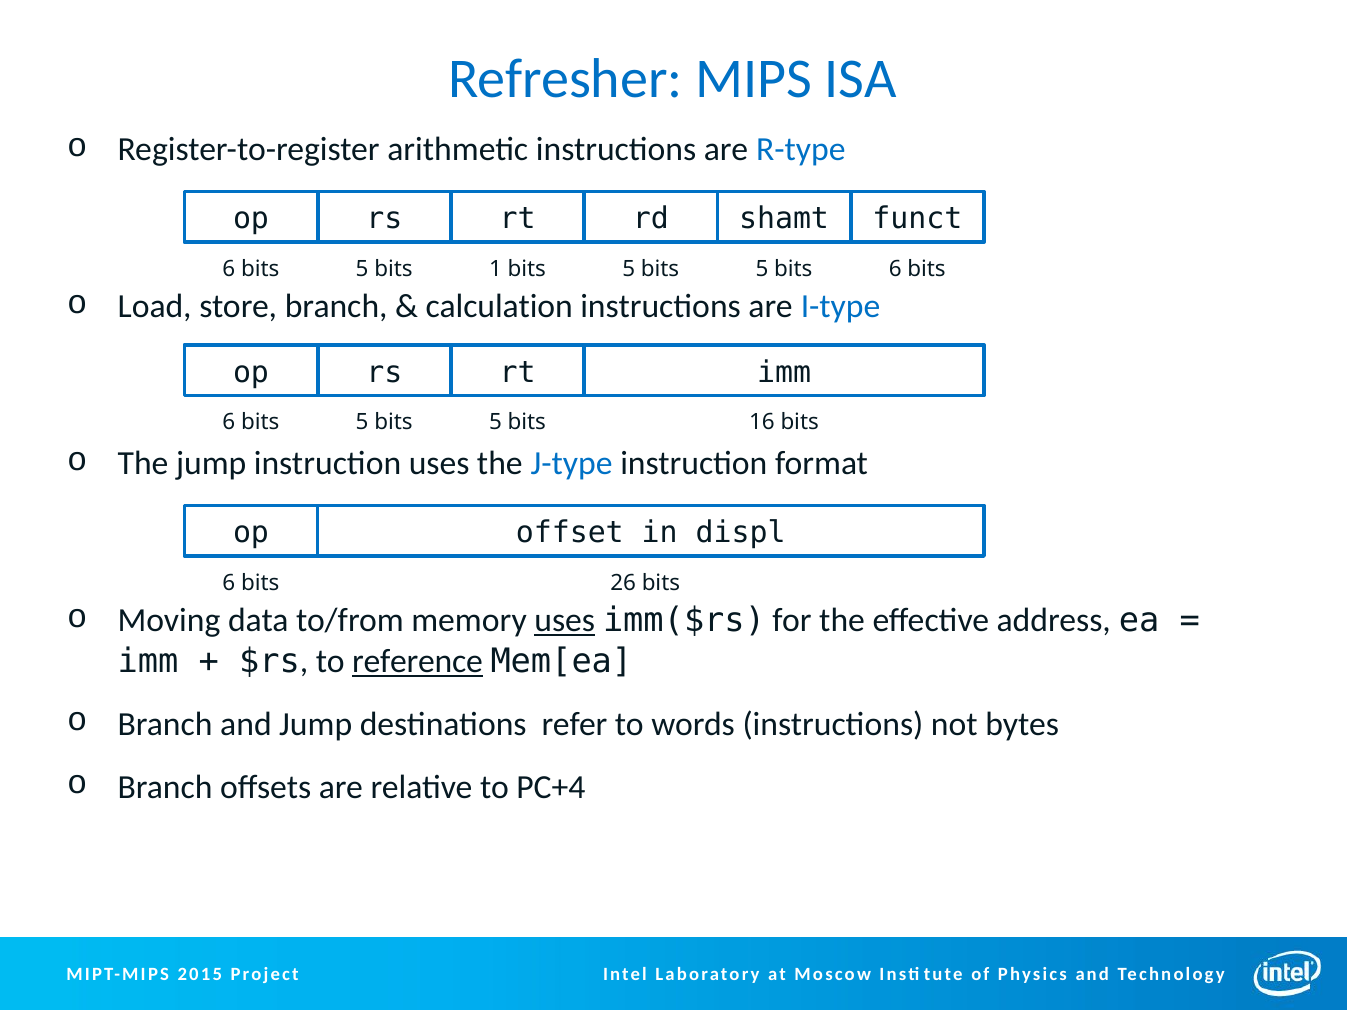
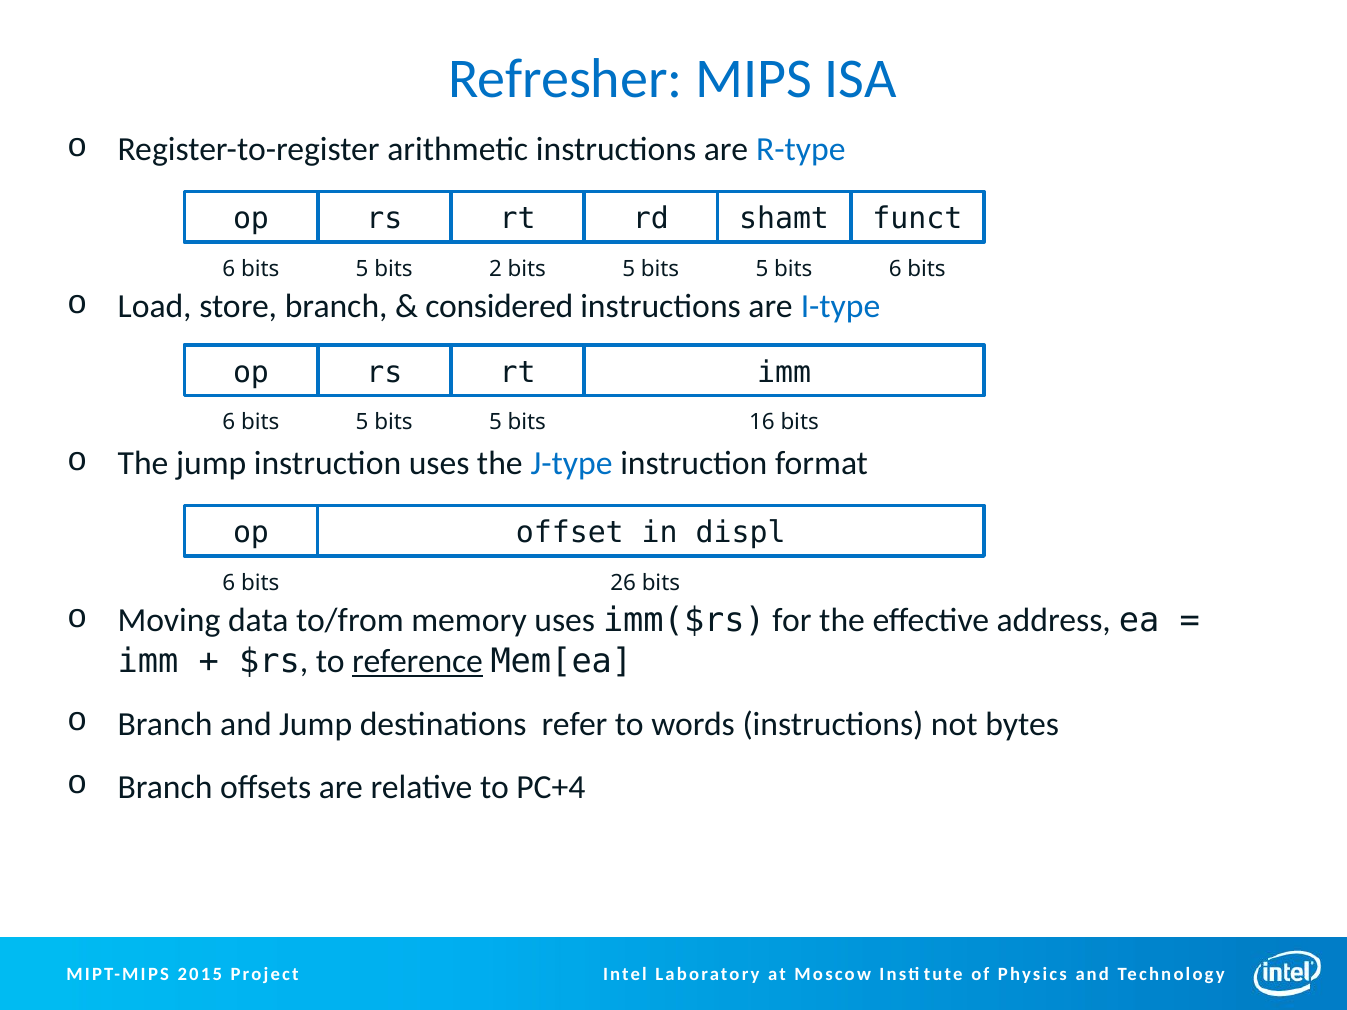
1: 1 -> 2 (495, 269)
calculation: calculation -> considered (499, 307)
uses underline: present -> none (565, 621)
